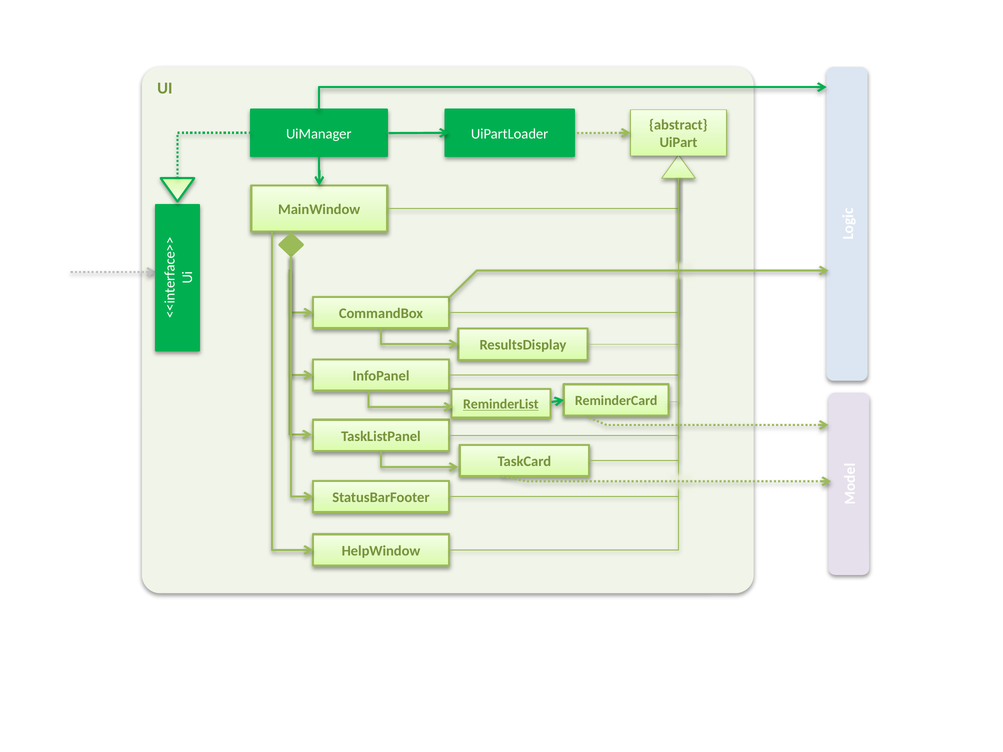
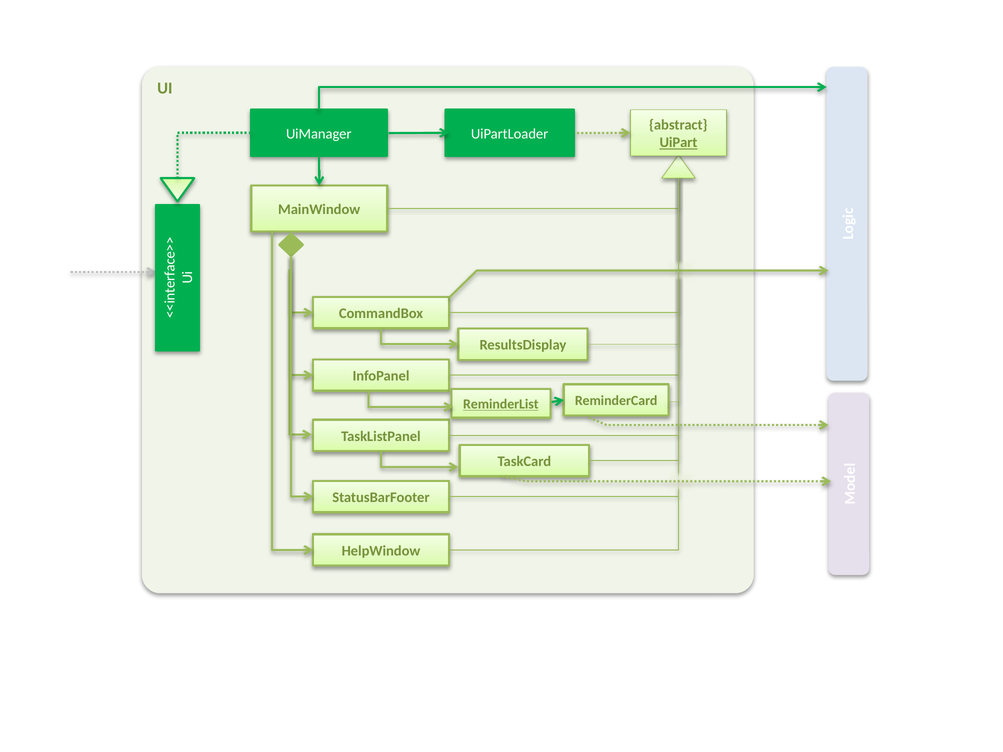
UiPart underline: none -> present (678, 143)
